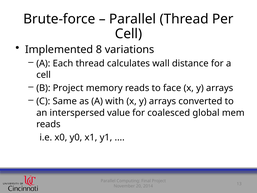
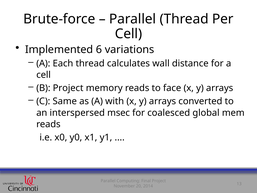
8: 8 -> 6 (99, 49)
value: value -> msec (119, 113)
